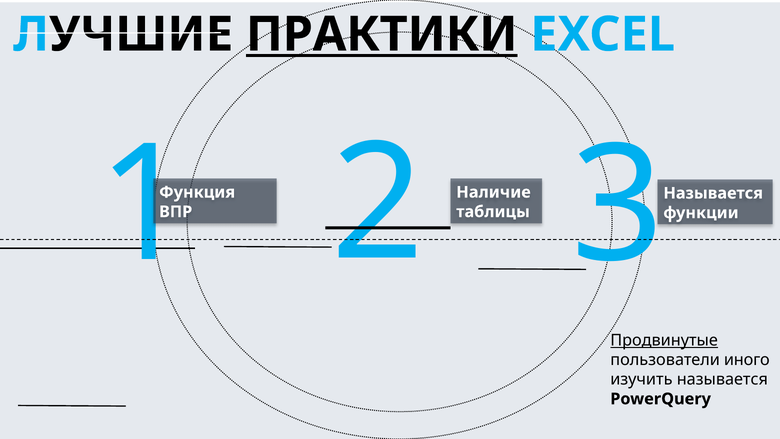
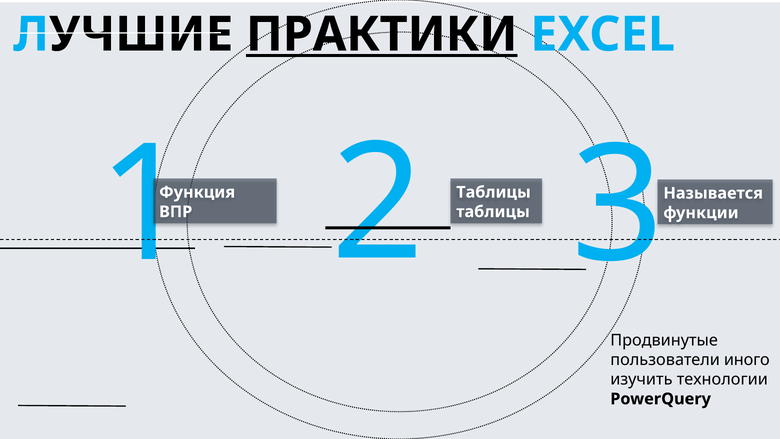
Наличие: Наличие -> Таблицы (494, 192)
Продвинутые underline: present -> none (664, 340)
изучить называется: называется -> технологии (722, 379)
